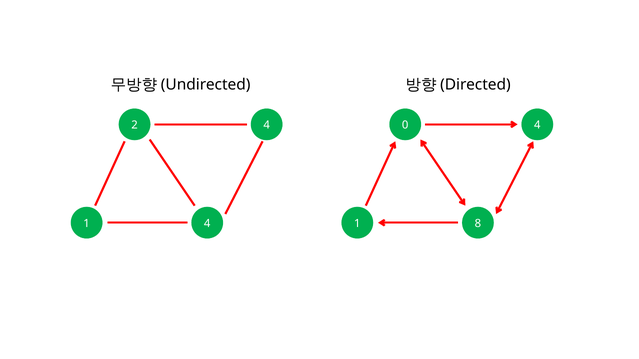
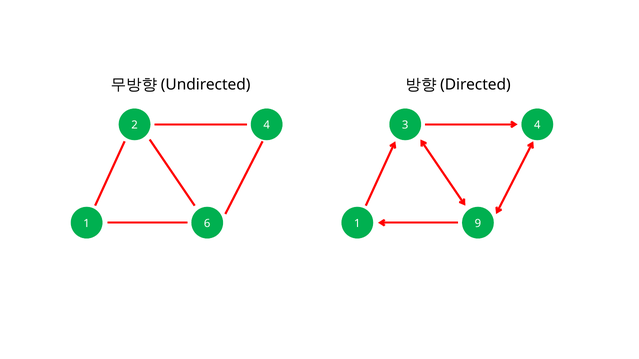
0: 0 -> 3 (405, 125)
1 4: 4 -> 6 (207, 224)
8: 8 -> 9 (478, 224)
